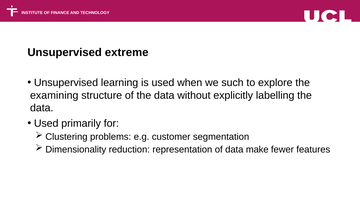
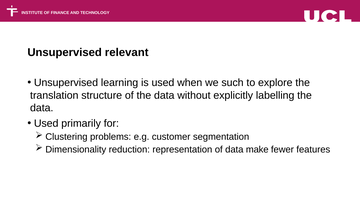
extreme: extreme -> relevant (127, 52)
examining: examining -> translation (54, 95)
